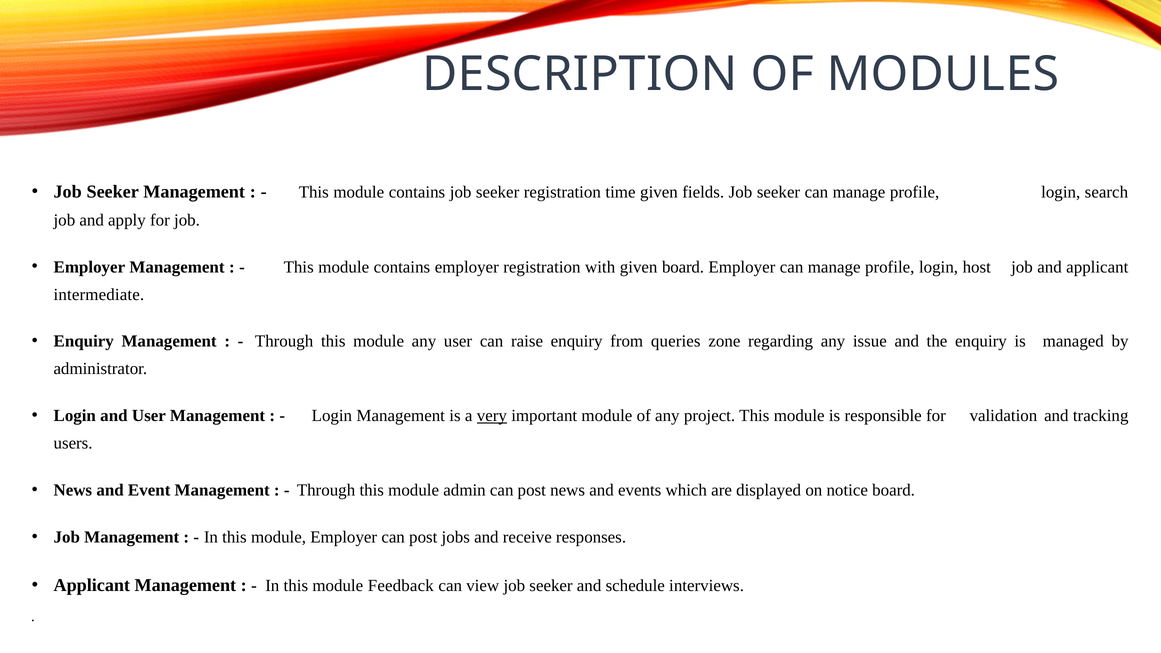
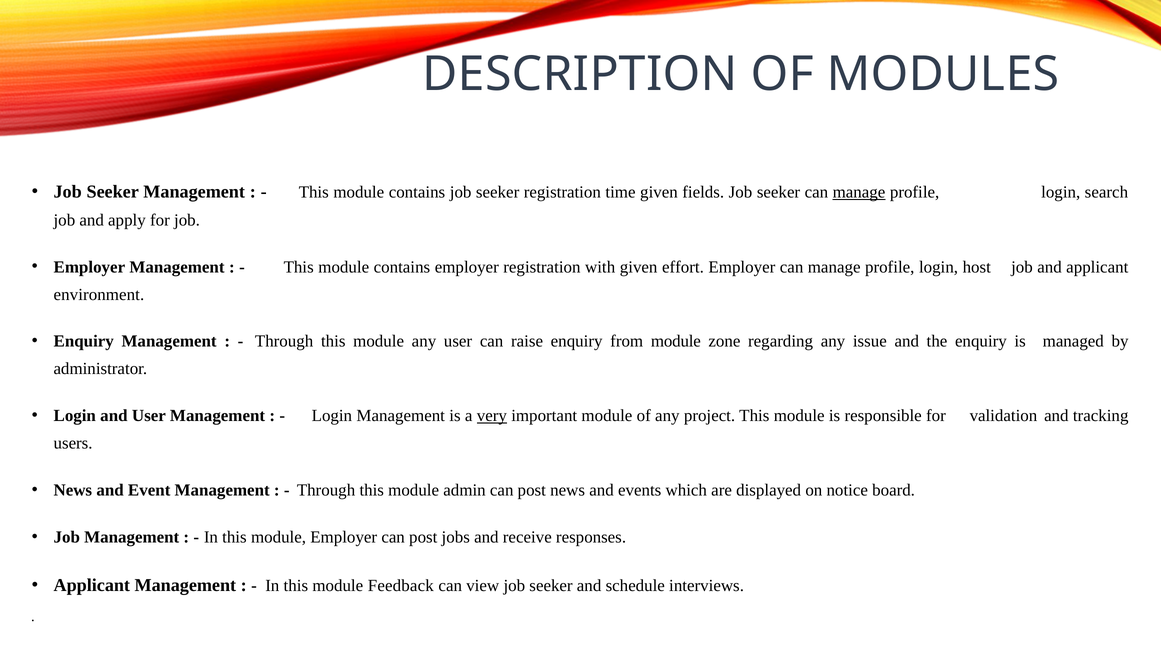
manage underline: none -> present (859, 192)
given board: board -> effort (683, 267)
intermediate: intermediate -> environment (99, 294)
from queries: queries -> module (676, 341)
